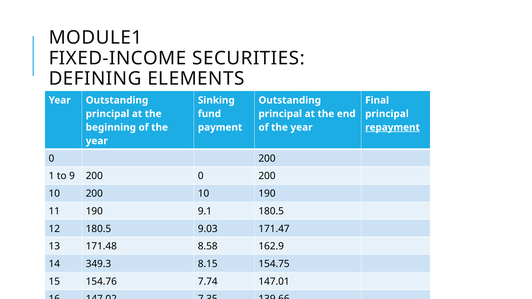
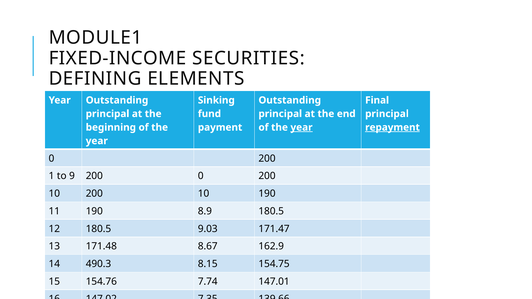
year underline: none -> present (302, 127)
9.1: 9.1 -> 8.9 (205, 211)
8.58: 8.58 -> 8.67 (208, 246)
349.3: 349.3 -> 490.3 (98, 264)
